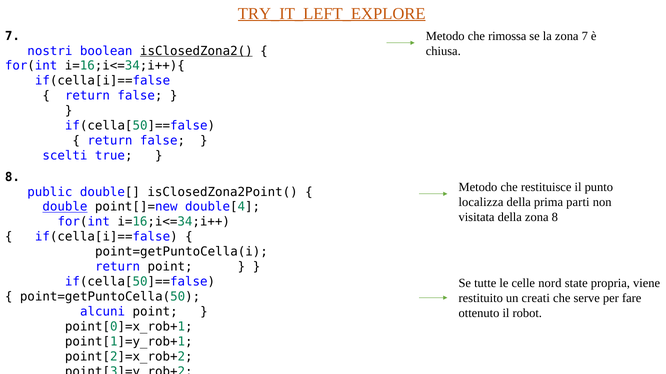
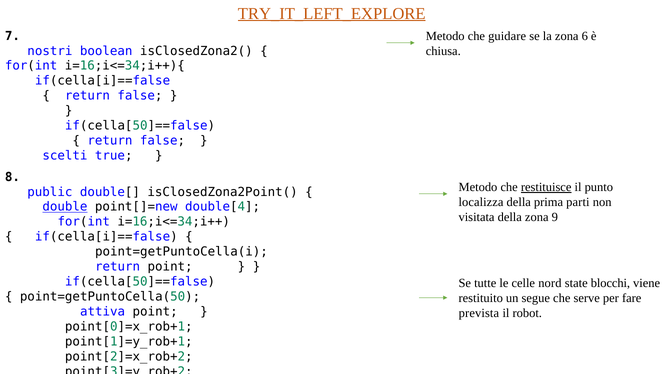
rimossa: rimossa -> guidare (507, 36)
zona 7: 7 -> 6 (585, 36)
isClosedZona2( underline: present -> none (196, 51)
restituisce underline: none -> present (546, 187)
zona 8: 8 -> 9 (555, 217)
propria: propria -> blocchi (610, 284)
creati: creati -> segue (536, 299)
alcuni: alcuni -> attiva (103, 312)
ottenuto: ottenuto -> prevista (479, 314)
